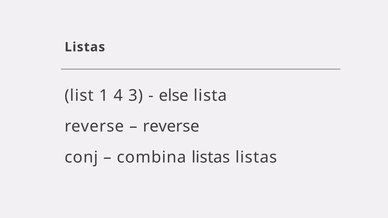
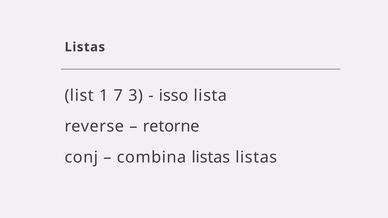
4: 4 -> 7 (118, 96)
else: else -> isso (174, 96)
reverse: reverse -> retorne (171, 127)
